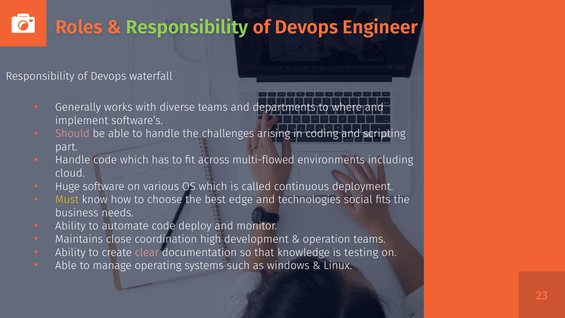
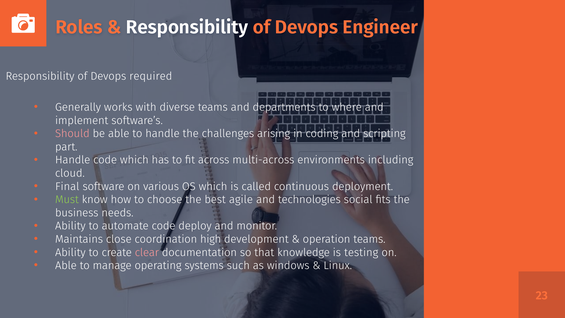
Responsibility colour: light green -> white (187, 27)
waterfall: waterfall -> required (151, 76)
multi-flowed: multi-flowed -> multi-across (263, 160)
Huge: Huge -> Final (67, 186)
Must colour: yellow -> light green (67, 200)
edge: edge -> agile (241, 200)
